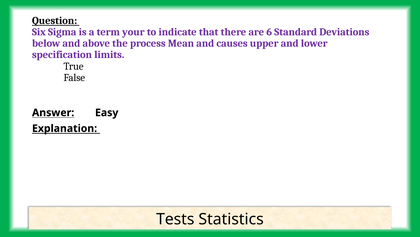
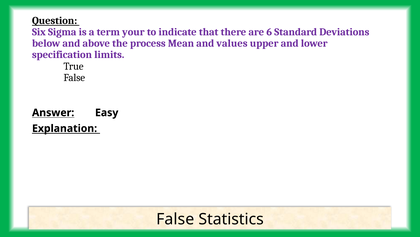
causes: causes -> values (232, 43)
Tests: Tests -> False (175, 219)
